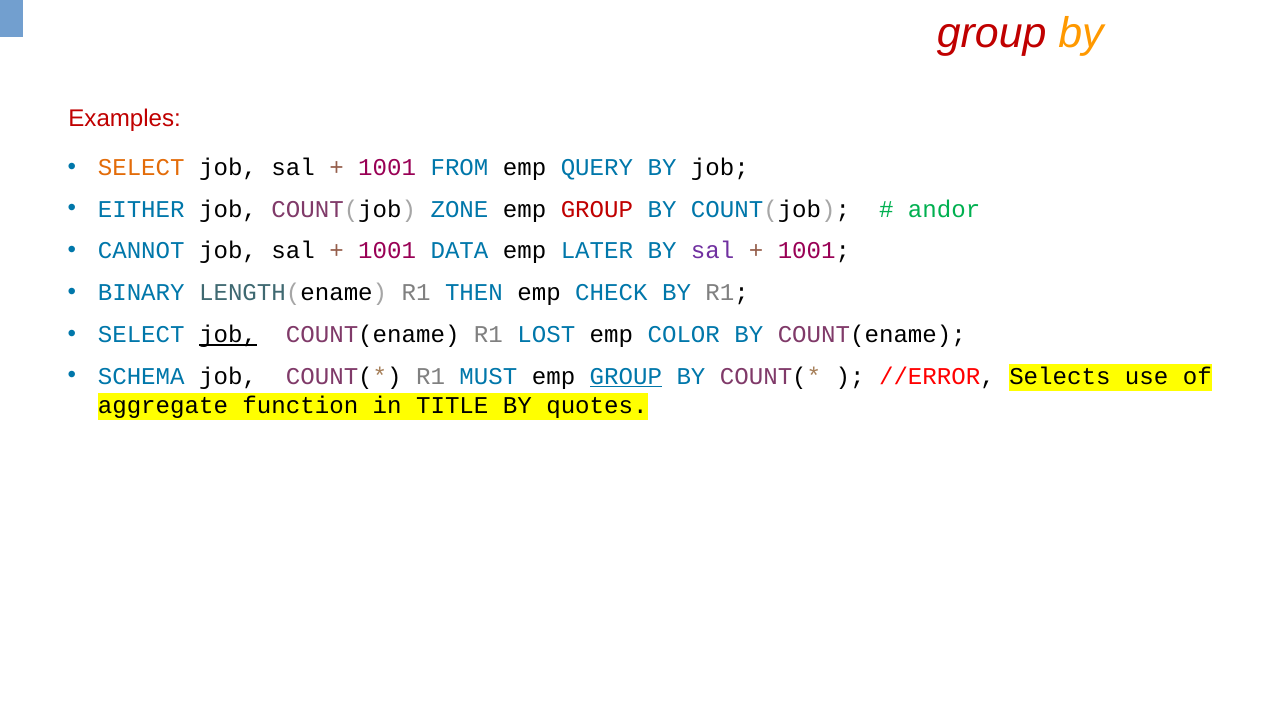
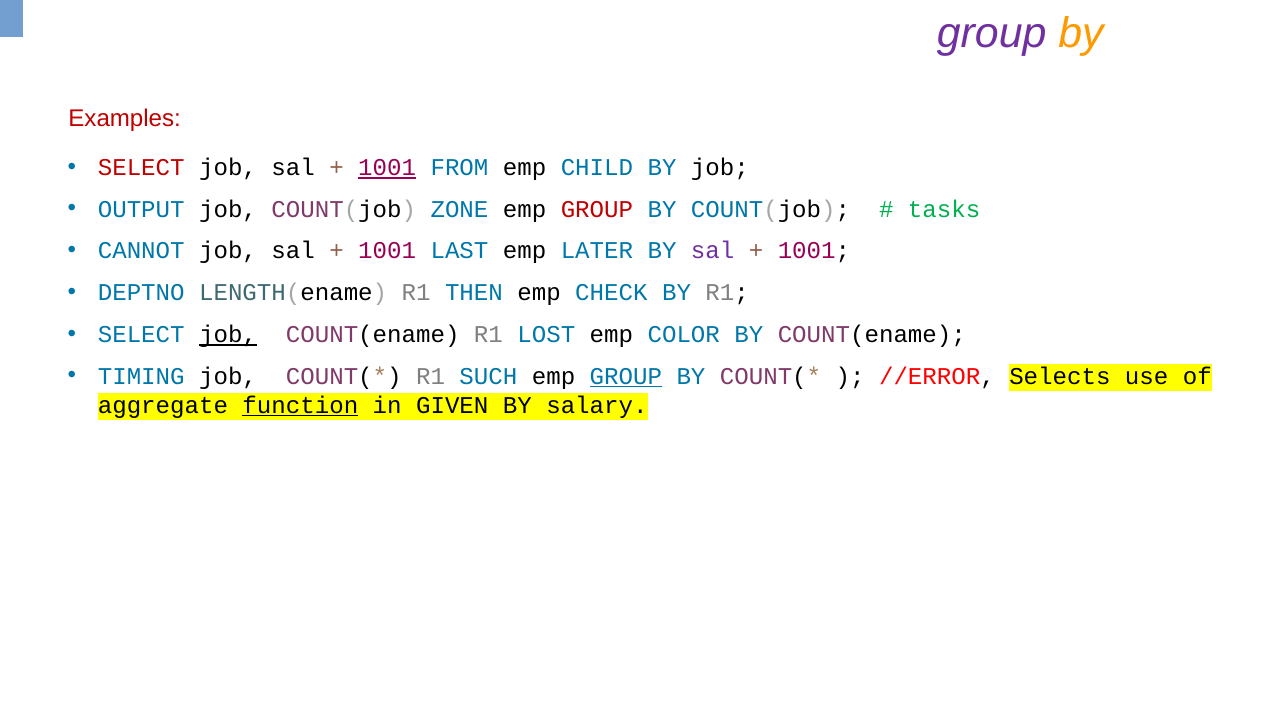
group colour: red -> purple (992, 33)
SELECT colour: orange -> red (141, 168)
1001 underline: none -> present (387, 168)
QUERY: QUERY -> CHILD (597, 168)
EITHER: EITHER -> OUTPUT (141, 209)
andor: andor -> tasks (944, 209)
DATA: DATA -> LAST (459, 251)
BINARY: BINARY -> DEPTNO (141, 293)
SCHEMA: SCHEMA -> TIMING (141, 376)
MUST: MUST -> SUCH (488, 376)
function underline: none -> present (300, 405)
TITLE: TITLE -> GIVEN (452, 405)
quotes: quotes -> salary (597, 405)
